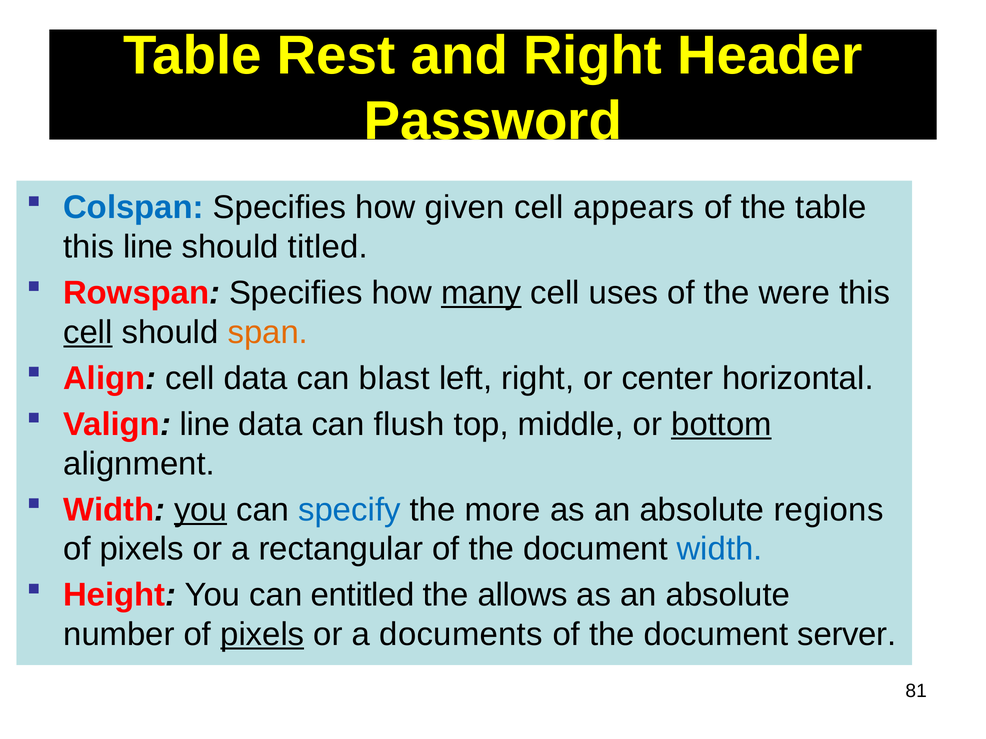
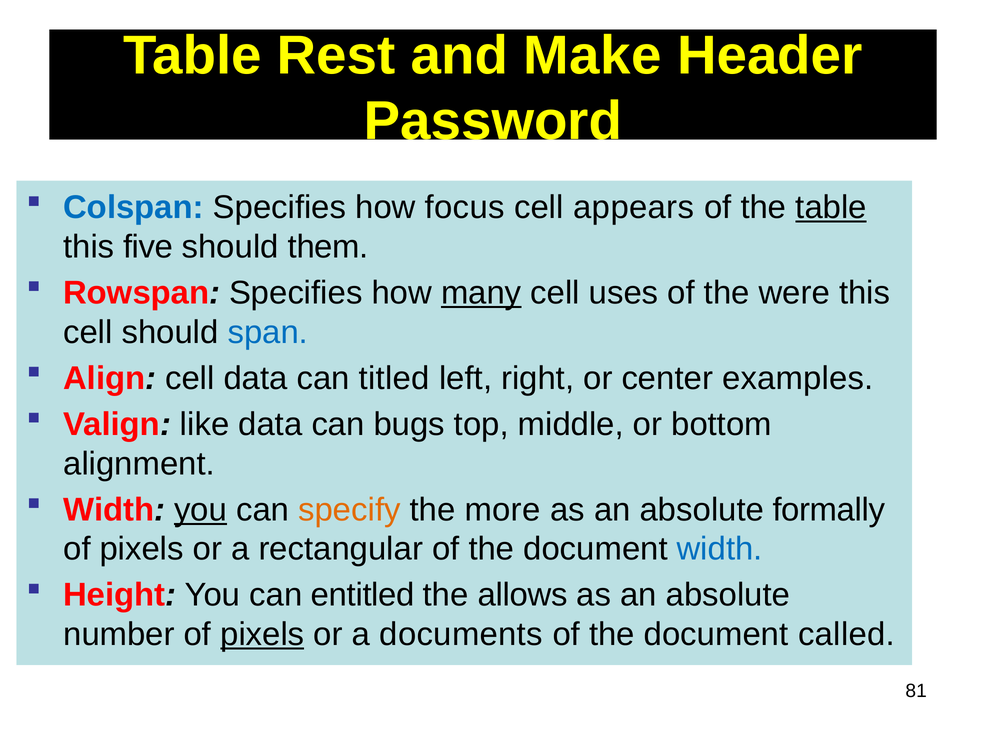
and Right: Right -> Make (592, 56)
given: given -> focus (465, 208)
table underline: none -> present (831, 208)
this line: line -> five (148, 247)
titled: titled -> them (328, 247)
cell underline: present -> none (88, 333)
span colour: orange -> blue (268, 333)
blast: blast -> titled (394, 379)
horizontal: horizontal -> examples (798, 379)
Valign line: line -> like (205, 425)
flush: flush -> bugs (409, 425)
bottom underline: present -> none (721, 425)
specify colour: blue -> orange (349, 510)
regions: regions -> formally (829, 510)
server: server -> called (847, 635)
